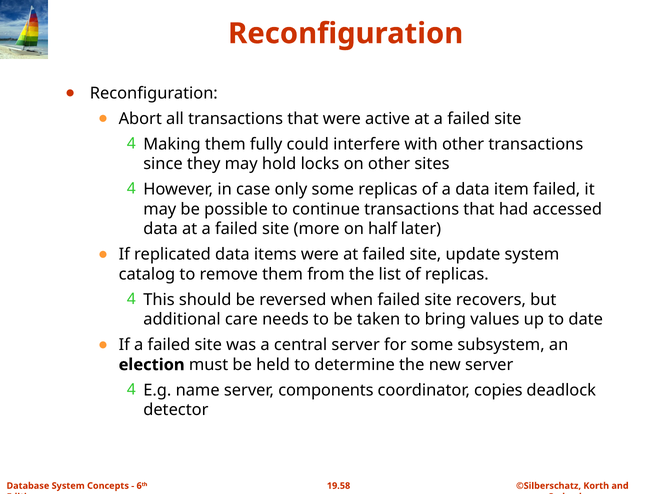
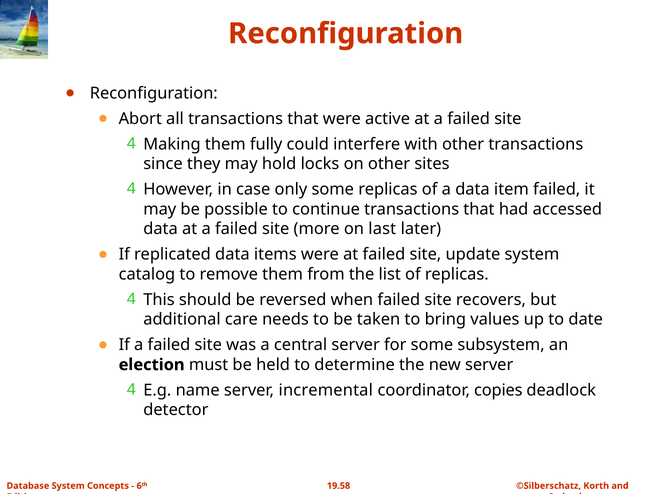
half: half -> last (382, 229)
components: components -> incremental (326, 390)
